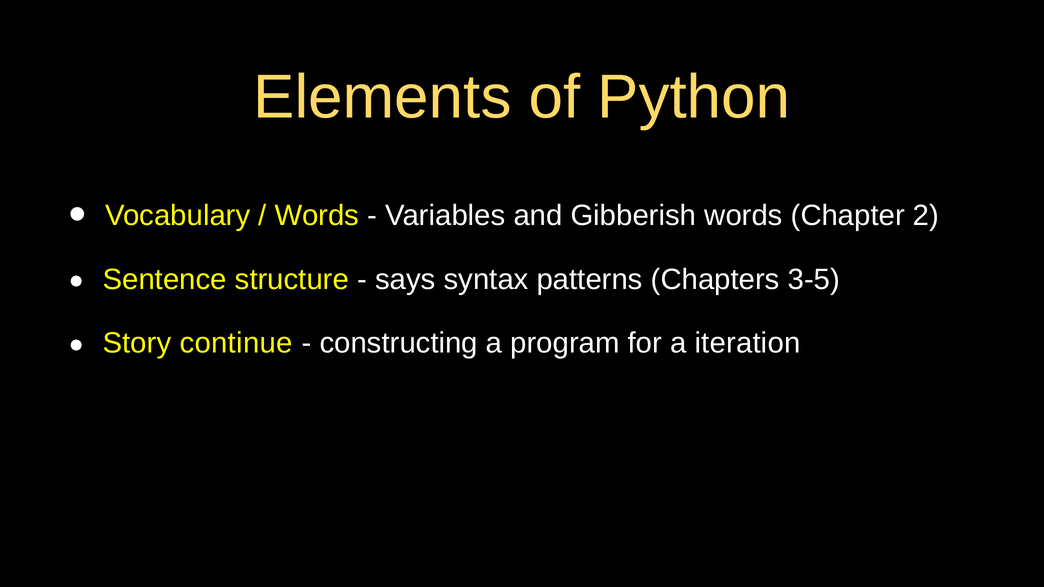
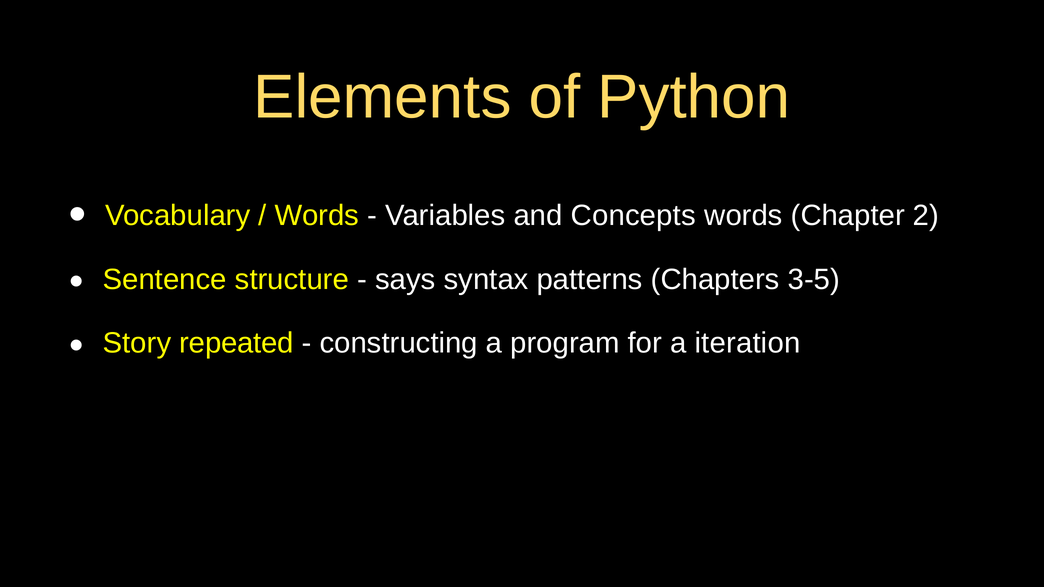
Gibberish: Gibberish -> Concepts (633, 216)
continue: continue -> repeated (237, 343)
